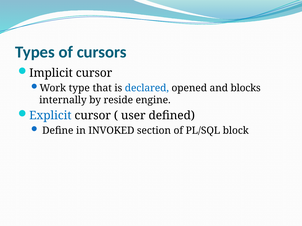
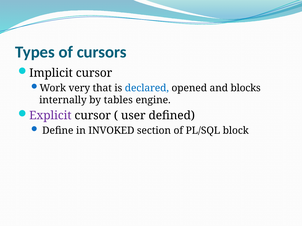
type: type -> very (79, 88)
reside: reside -> tables (118, 100)
Explicit colour: blue -> purple (50, 116)
